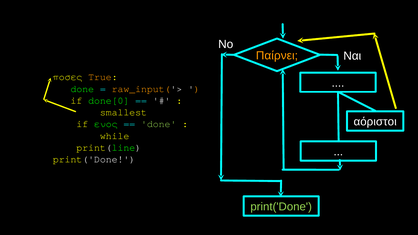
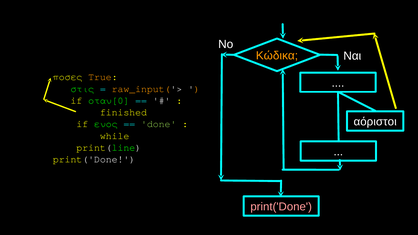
Παίρνει: Παίρνει -> Κώδικα (277, 56)
done: done -> στις (82, 89)
done[0: done[0 -> όταν[0 (109, 101)
smallest: smallest -> finished (123, 112)
print('Done colour: light green -> pink (281, 207)
